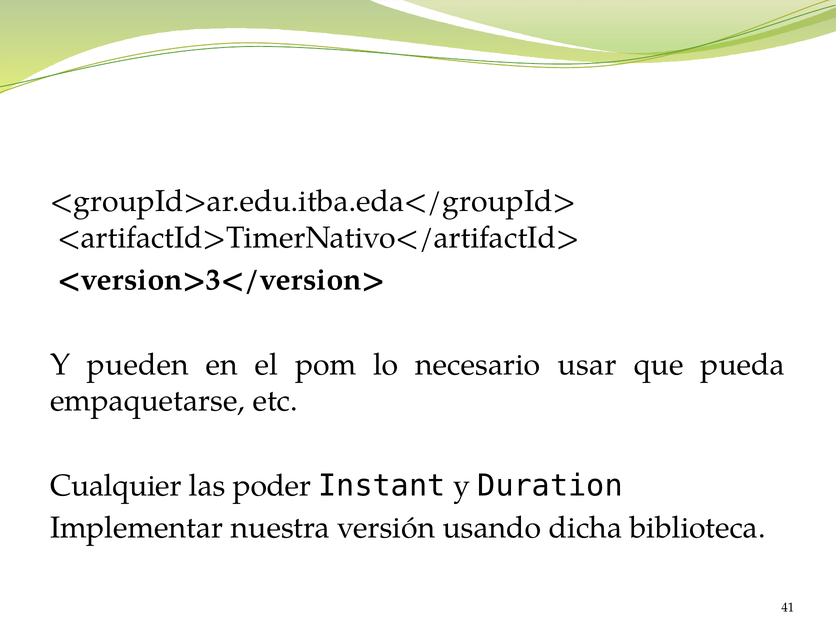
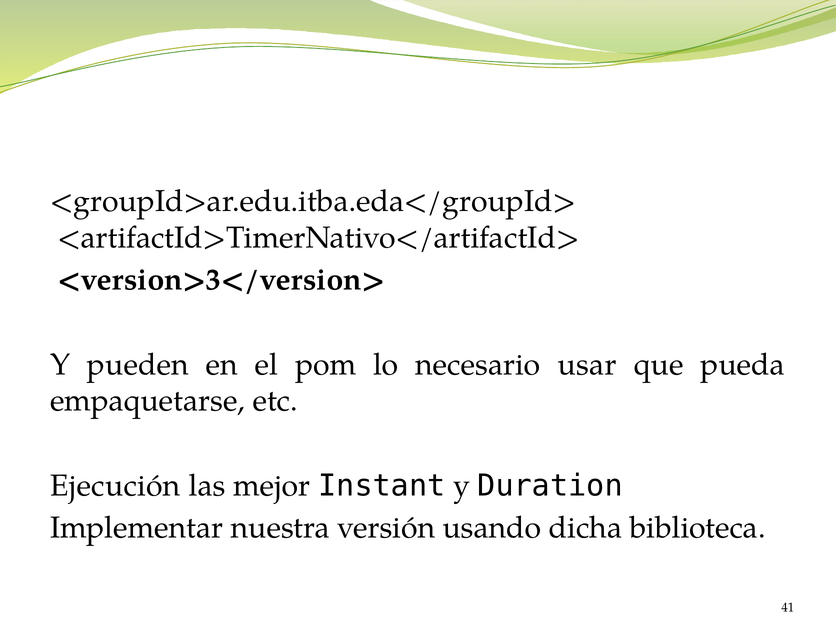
Cualquier: Cualquier -> Ejecución (115, 486)
poder: poder -> mejor (272, 486)
